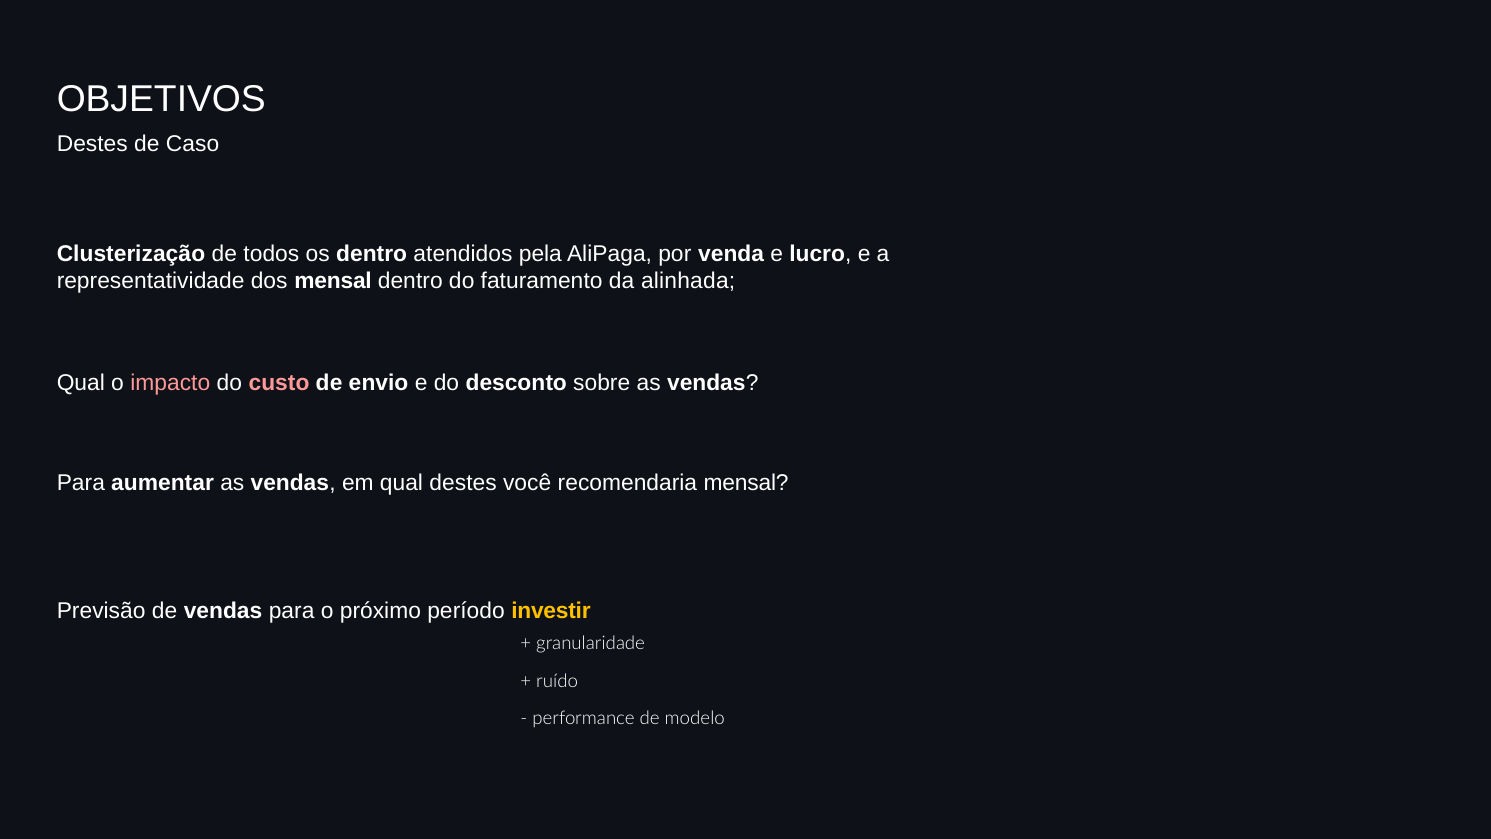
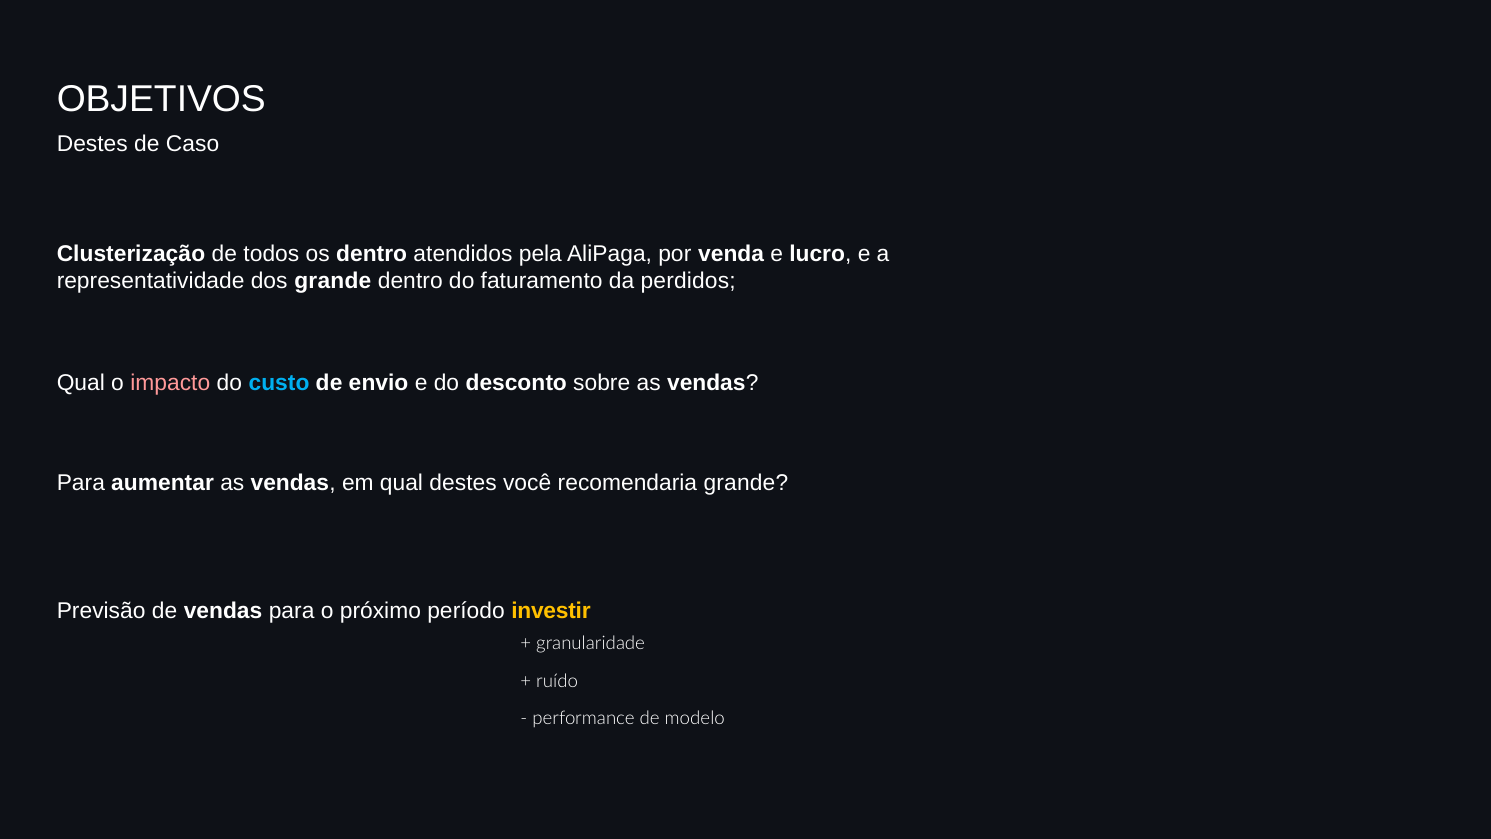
dos mensal: mensal -> grande (333, 281)
alinhada: alinhada -> perdidos (688, 281)
custo colour: pink -> light blue (279, 383)
recomendaria mensal: mensal -> grande (746, 482)
